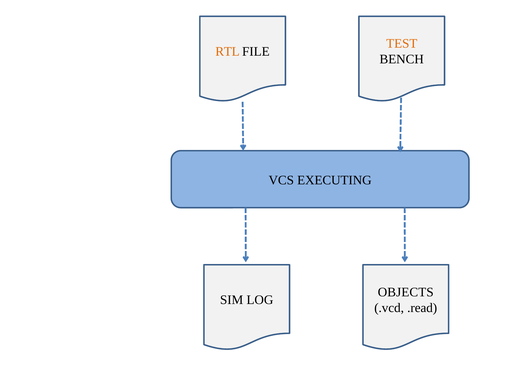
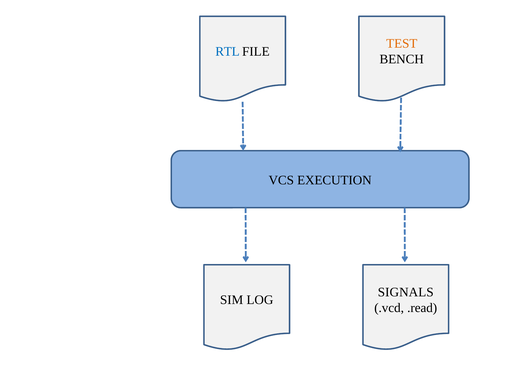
RTL colour: orange -> blue (228, 52)
EXECUTING: EXECUTING -> EXECUTION (334, 180)
OBJECTS: OBJECTS -> SIGNALS (406, 292)
